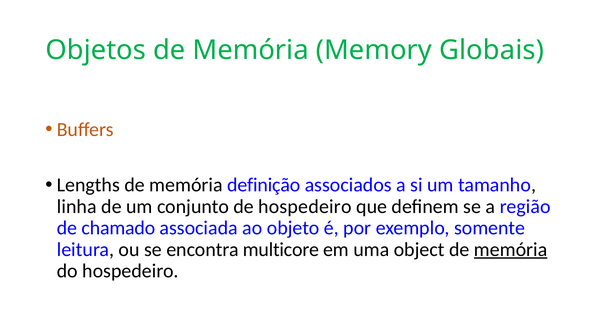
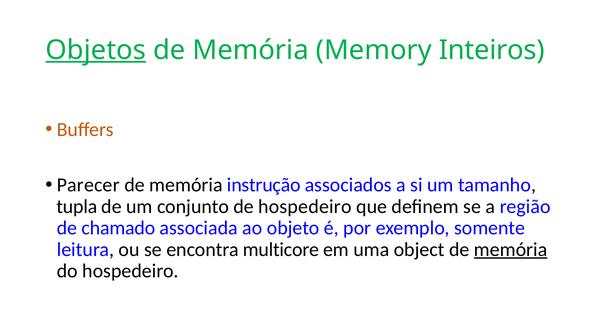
Objetos underline: none -> present (96, 50)
Globais: Globais -> Inteiros (492, 50)
Lengths: Lengths -> Parecer (88, 185)
definição: definição -> instrução (264, 185)
linha: linha -> tupla (77, 207)
